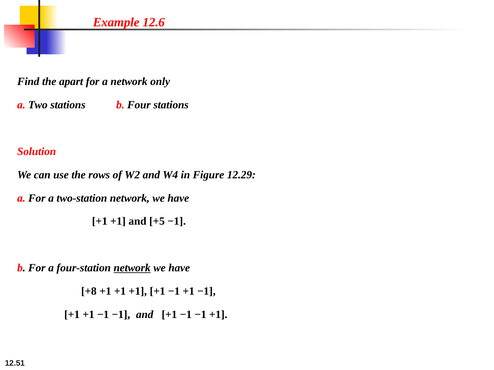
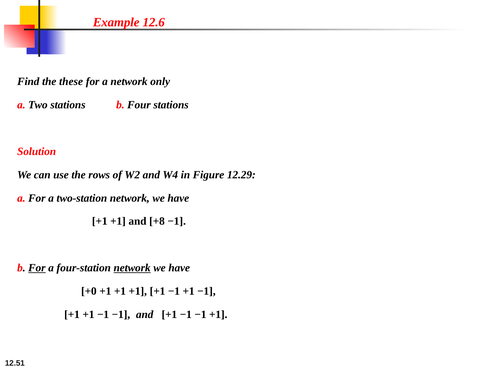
apart: apart -> these (71, 82)
+5: +5 -> +8 (157, 222)
For underline: none -> present (37, 268)
+8: +8 -> +0 (89, 292)
